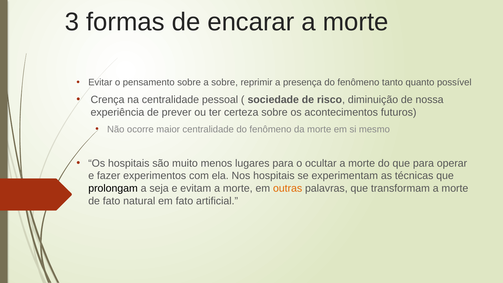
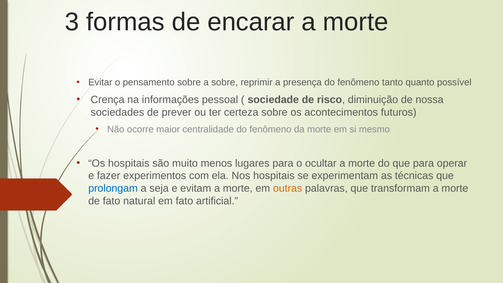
na centralidade: centralidade -> informações (170, 100)
experiência: experiência -> sociedades (117, 112)
prolongam colour: black -> blue (113, 188)
